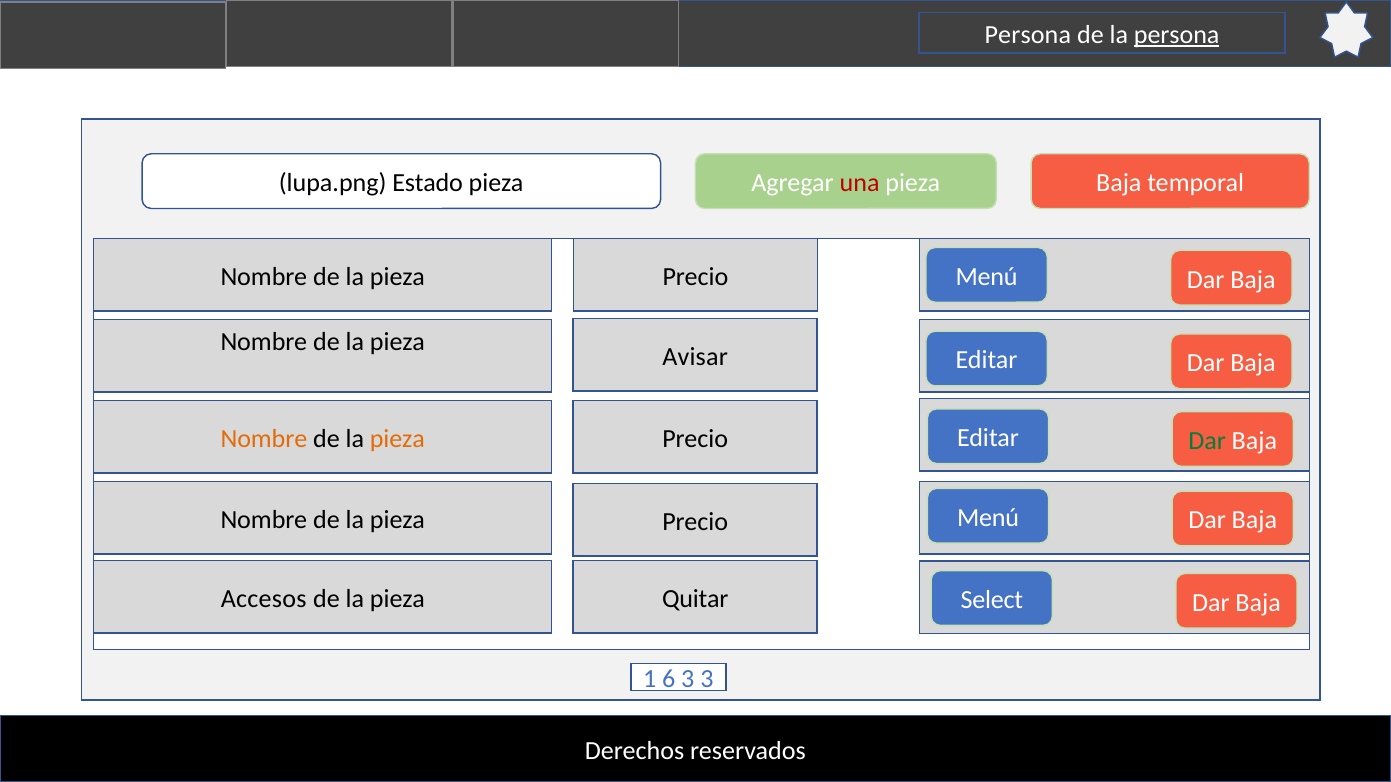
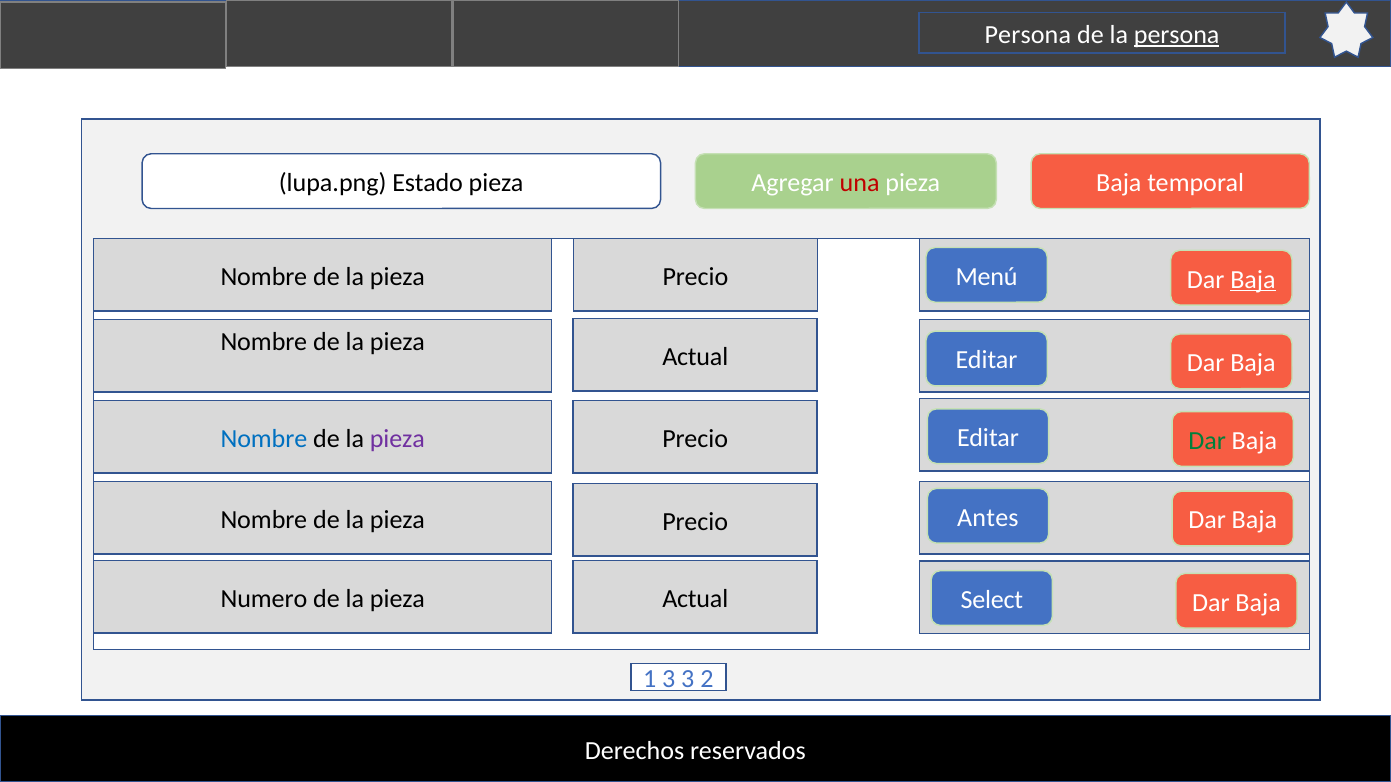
Baja underline: none -> present (1253, 280)
Avisar: Avisar -> Actual (695, 357)
Nombre colour: orange -> blue (264, 439)
pieza colour: orange -> purple (397, 439)
Menú: Menú -> Antes (988, 518)
Accesos: Accesos -> Numero (264, 599)
Quitar: Quitar -> Actual (695, 599)
1 6: 6 -> 3 (669, 679)
3 3: 3 -> 2 (707, 679)
